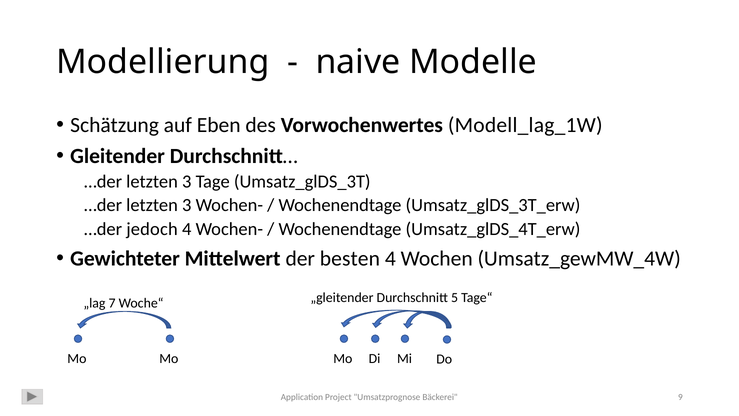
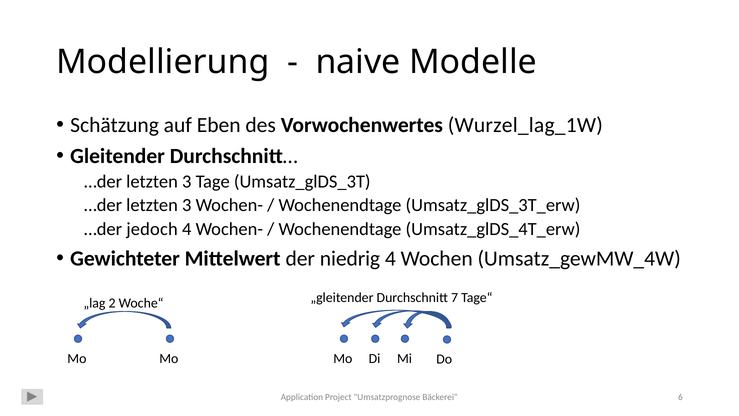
Modell_lag_1W: Modell_lag_1W -> Wurzel_lag_1W (525, 125)
besten: besten -> niedrig (350, 258)
5: 5 -> 7 (455, 297)
7: 7 -> 2 (112, 303)
9: 9 -> 6 (680, 397)
